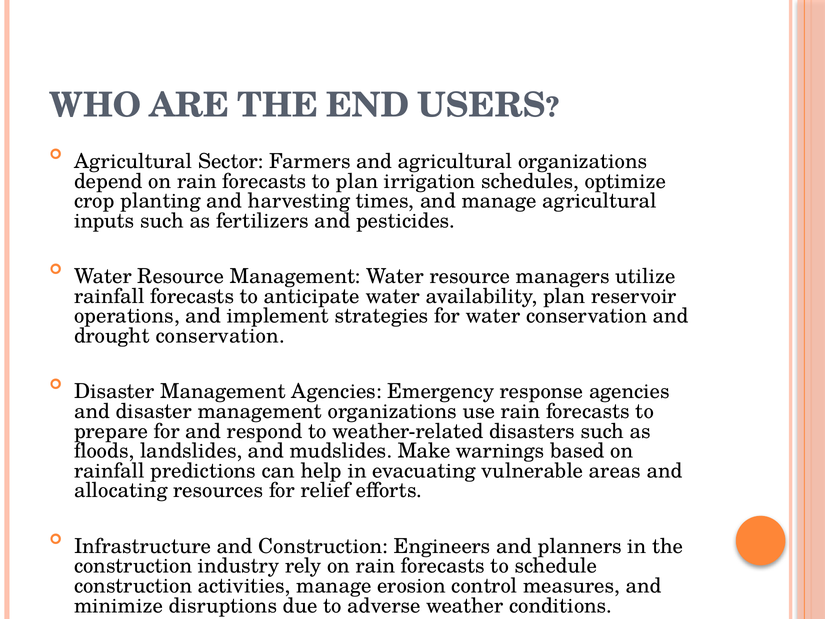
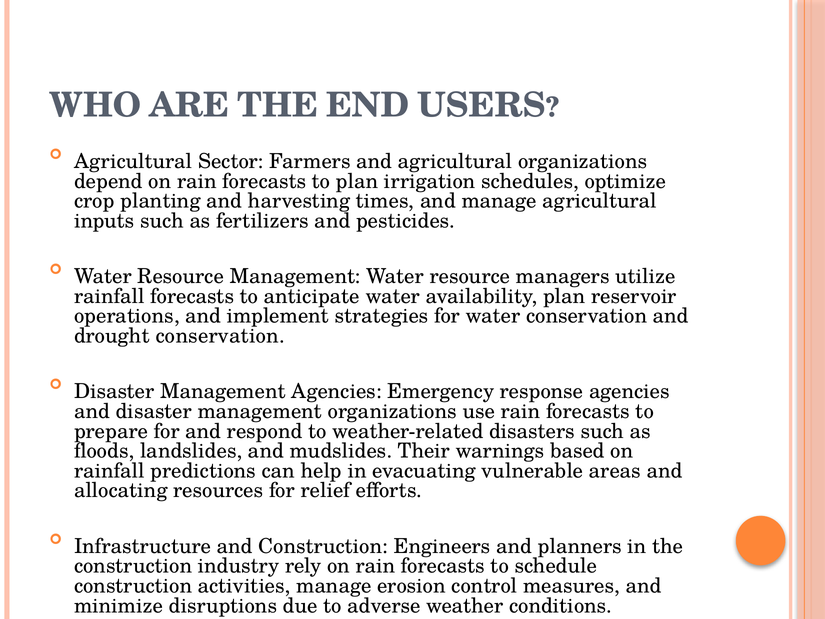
Make: Make -> Their (424, 451)
